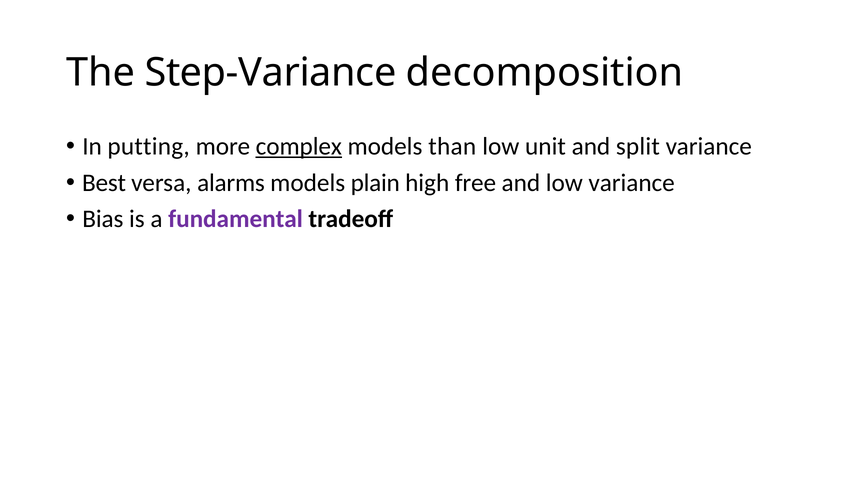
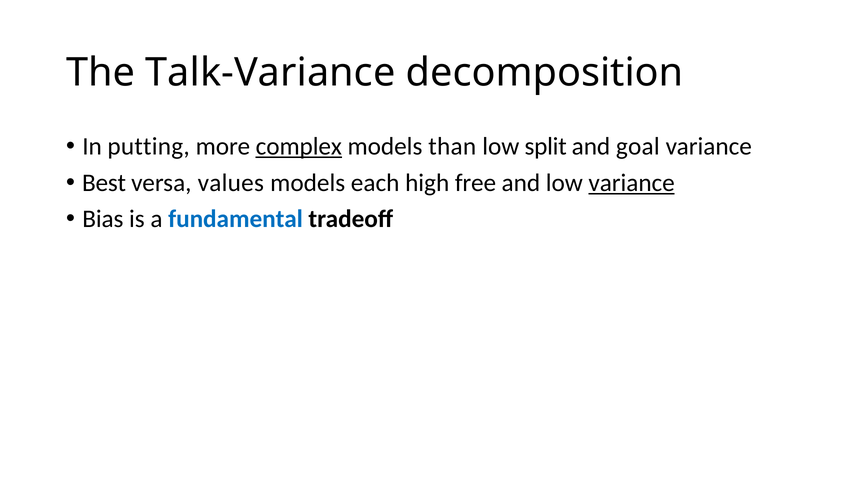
Step-Variance: Step-Variance -> Talk-Variance (270, 73)
unit: unit -> split (546, 146)
split: split -> goal (638, 146)
alarms: alarms -> values (231, 183)
plain: plain -> each (375, 183)
variance underline: none -> present (632, 183)
fundamental colour: purple -> blue (236, 219)
